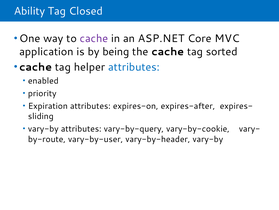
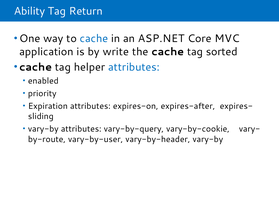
Closed: Closed -> Return (86, 11)
cache colour: purple -> blue (94, 38)
being: being -> write (116, 51)
